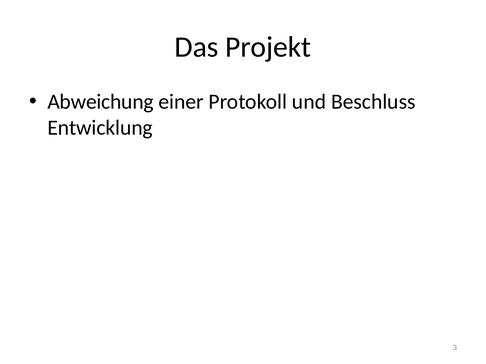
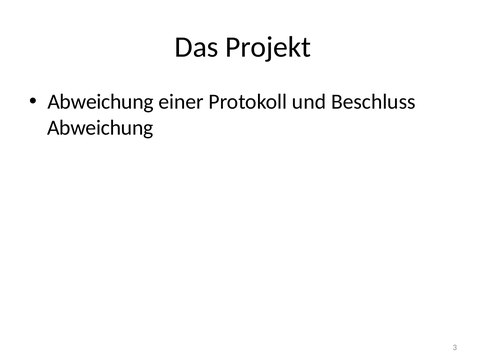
Entwicklung: Entwicklung -> Abweichung (100, 128)
